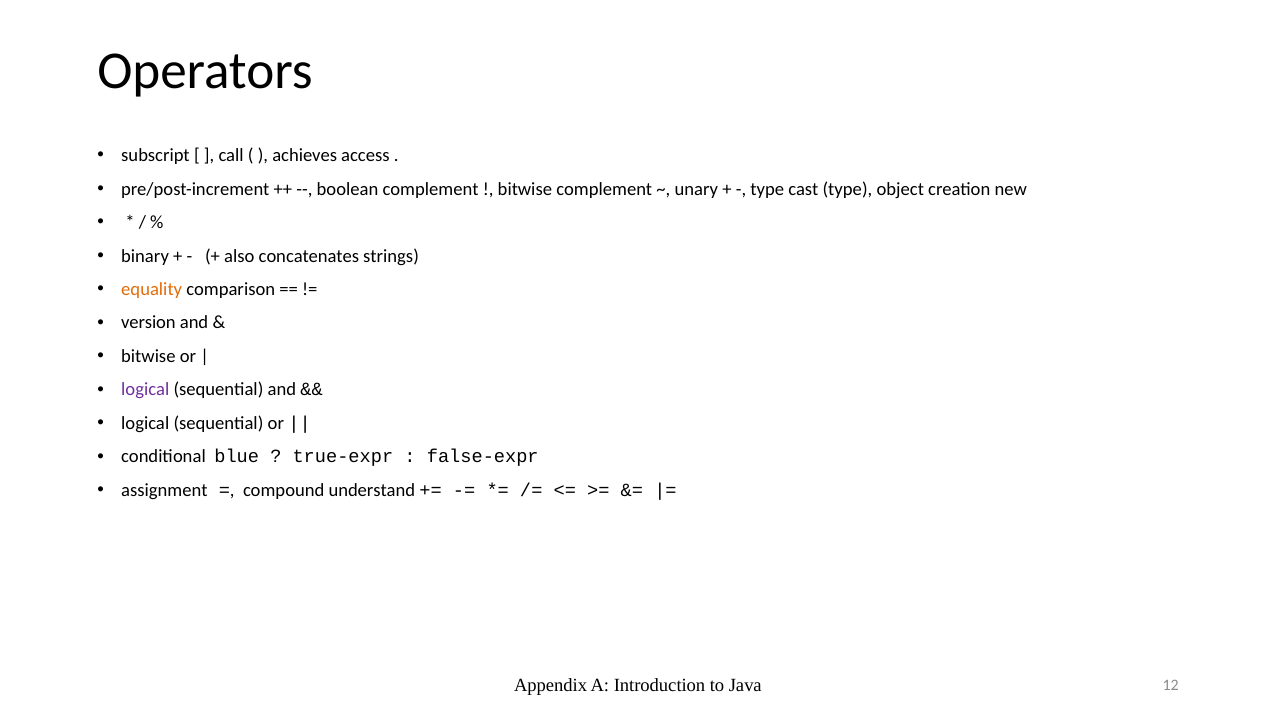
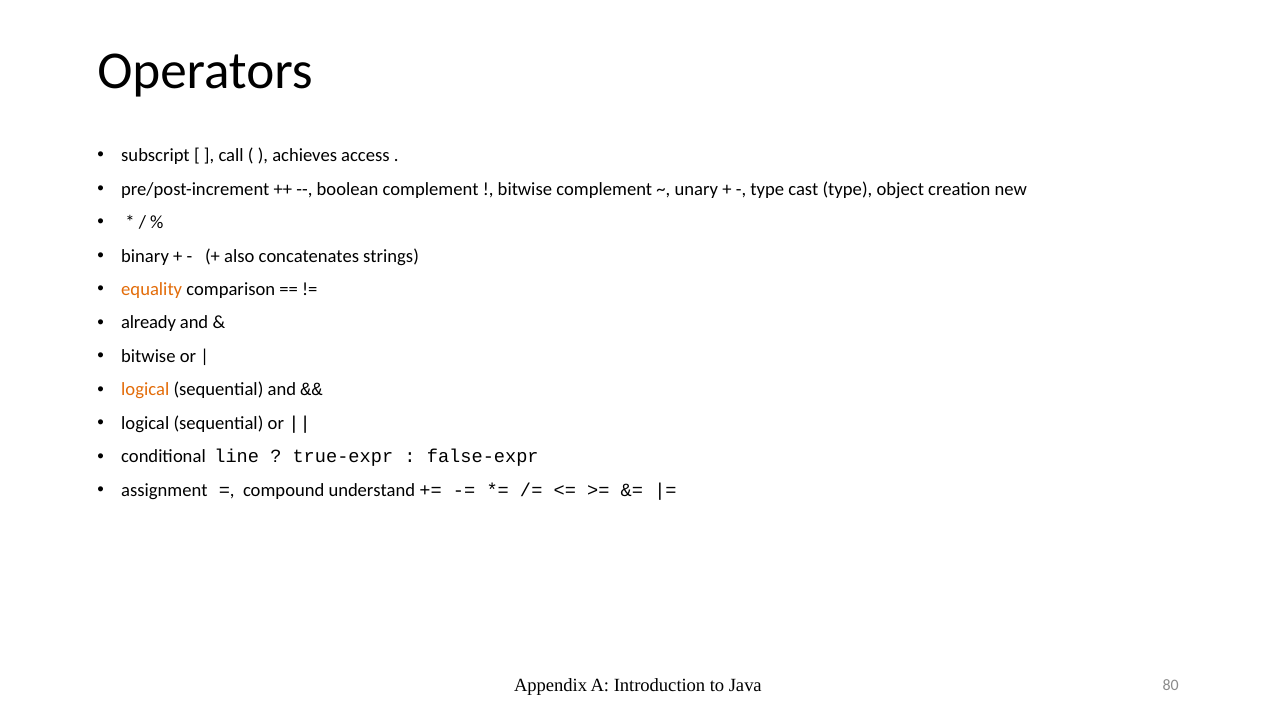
version: version -> already (148, 323)
logical colour: purple -> orange (145, 390)
blue: blue -> line (237, 457)
12: 12 -> 80 (1171, 685)
